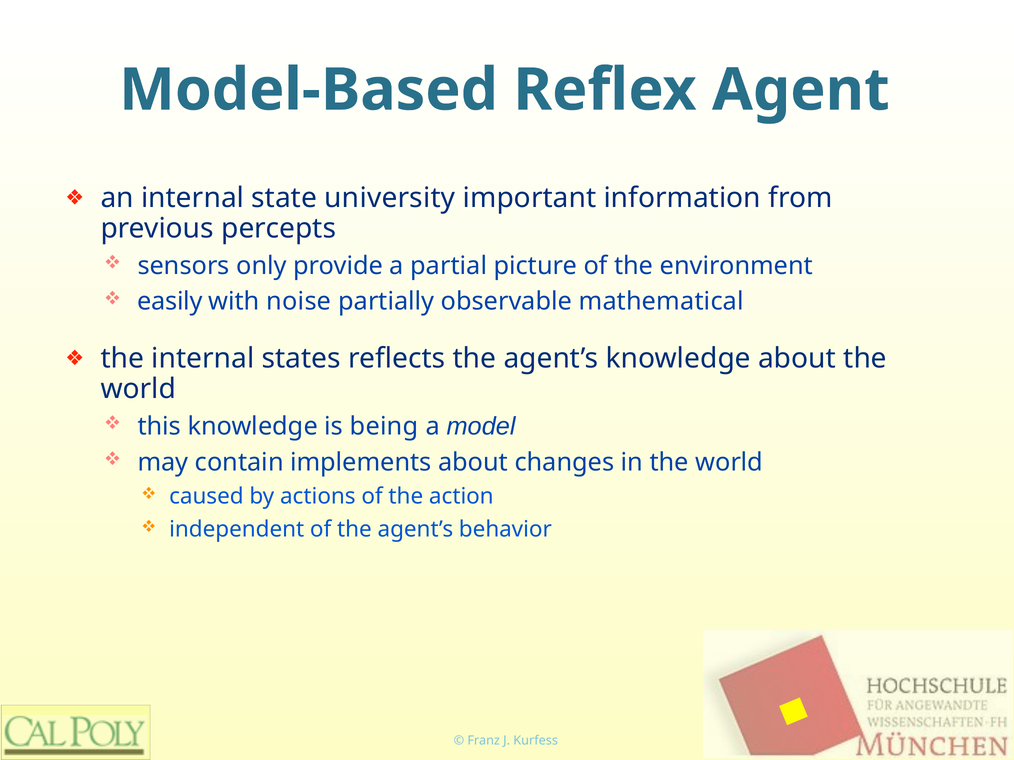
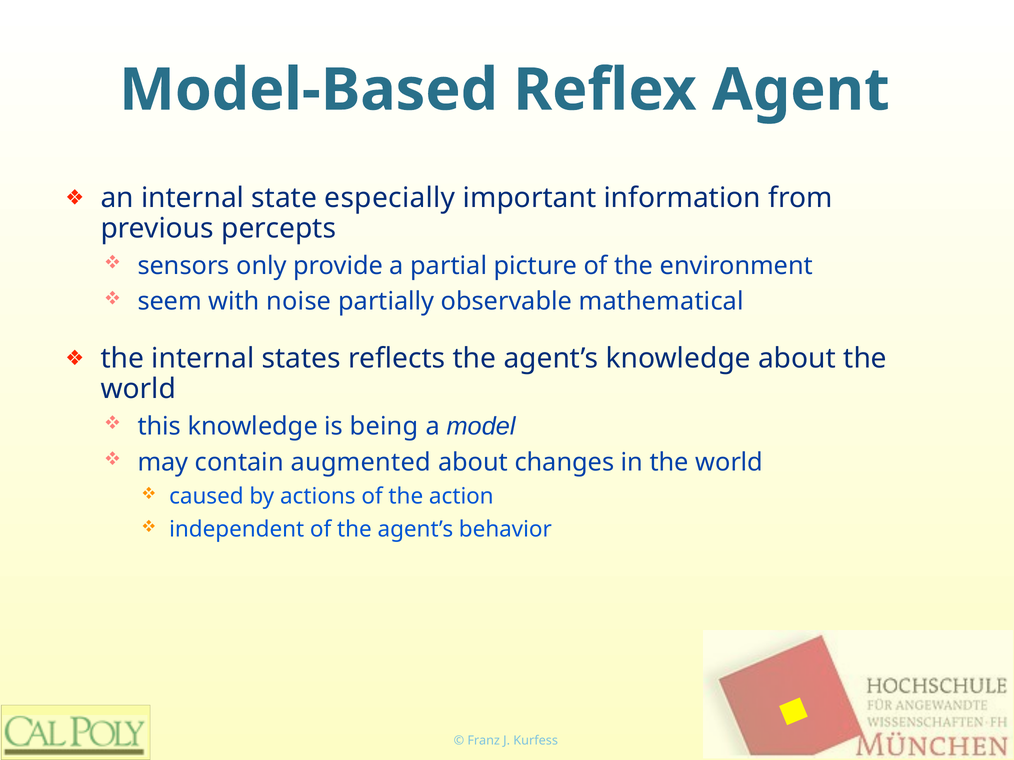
university: university -> especially (390, 198)
easily: easily -> seem (170, 302)
implements: implements -> augmented (361, 463)
